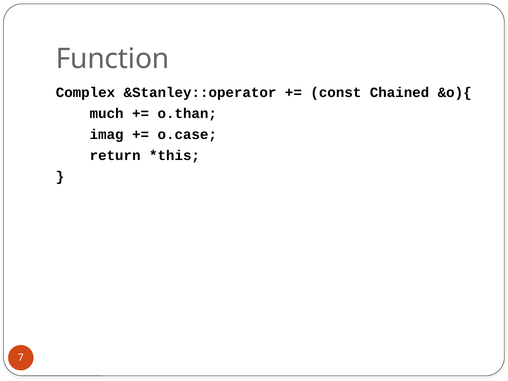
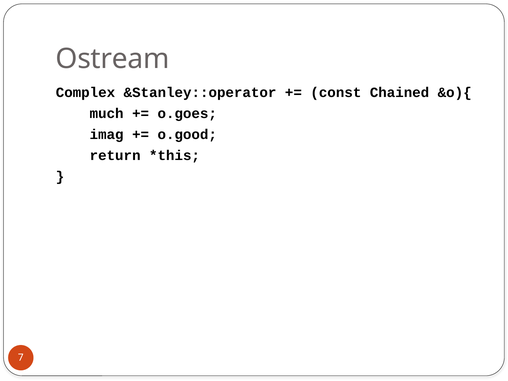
Function: Function -> Ostream (113, 59)
o.than: o.than -> o.goes (187, 113)
o.case: o.case -> o.good (187, 134)
